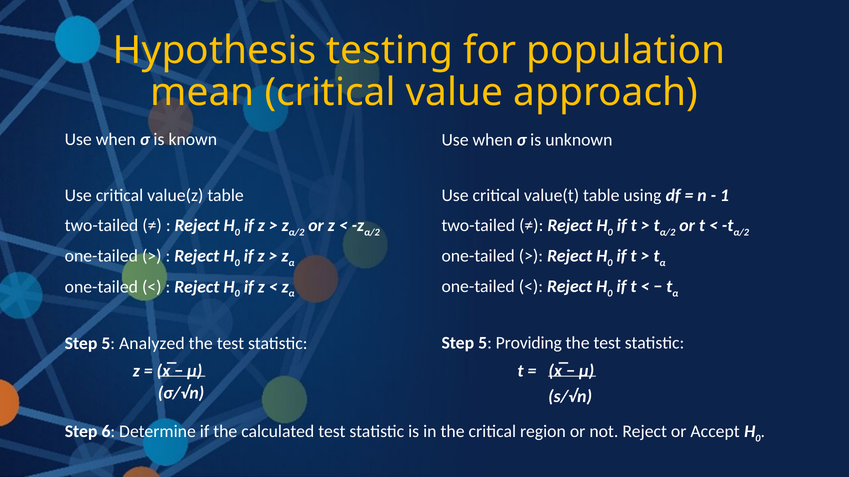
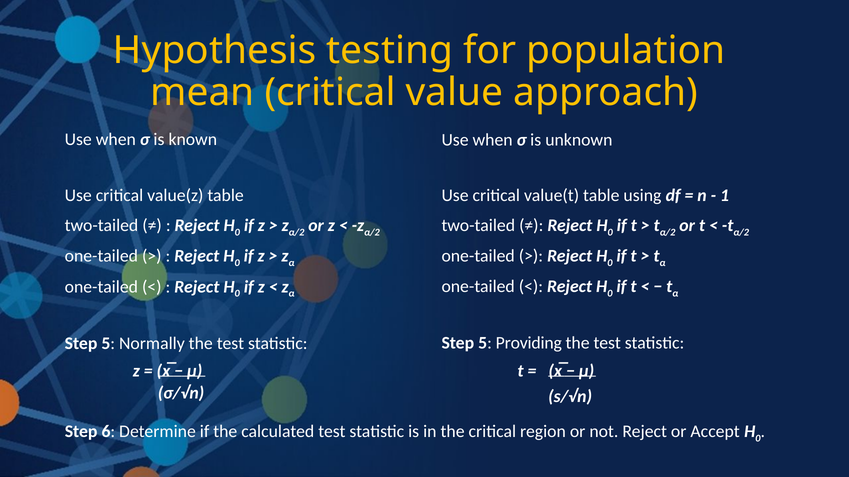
Analyzed: Analyzed -> Normally (152, 344)
